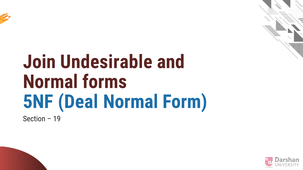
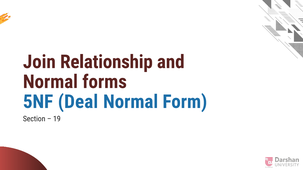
Undesirable: Undesirable -> Relationship (106, 62)
